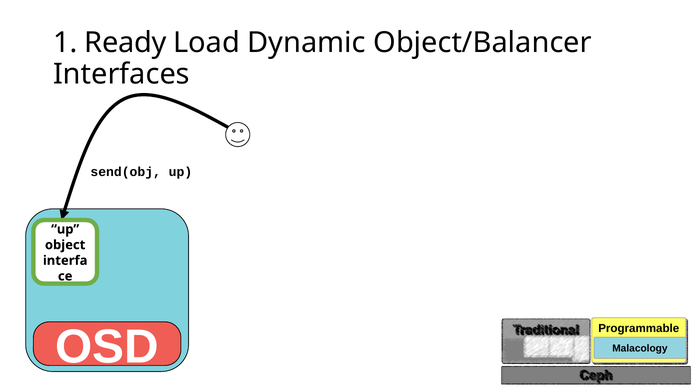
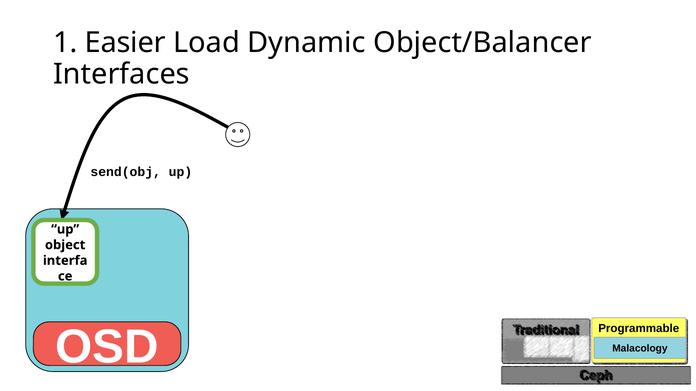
Ready: Ready -> Easier (125, 43)
